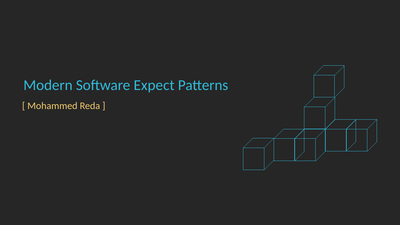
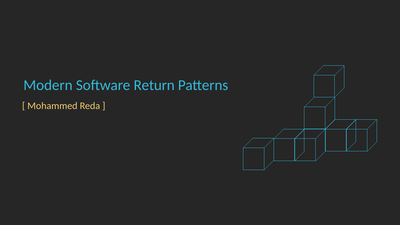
Expect: Expect -> Return (154, 85)
